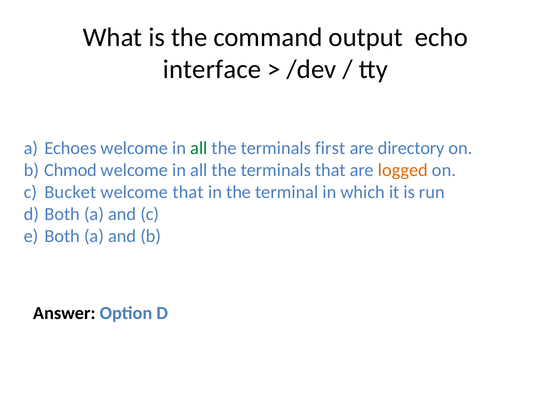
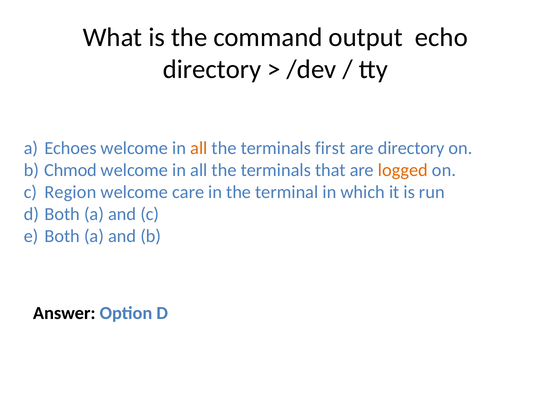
interface: interface -> directory (212, 69)
all colour: green -> orange (199, 148)
Bucket: Bucket -> Region (70, 192)
welcome that: that -> care (188, 192)
